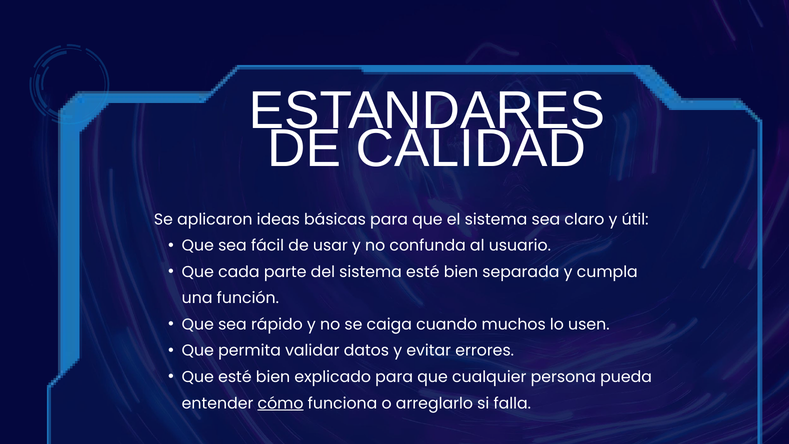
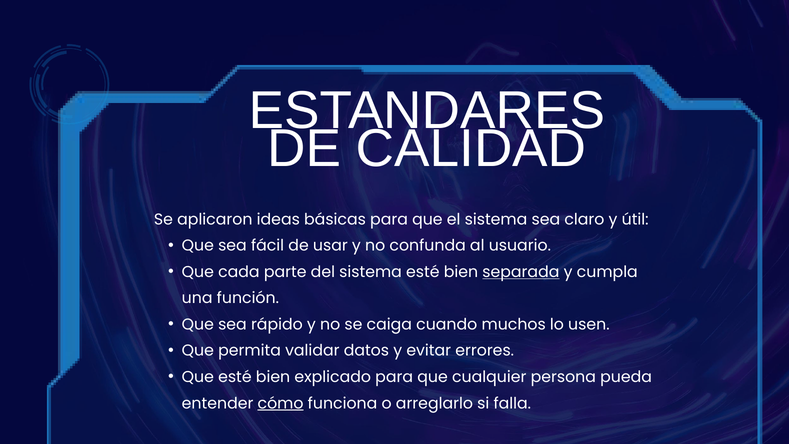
separada underline: none -> present (521, 272)
